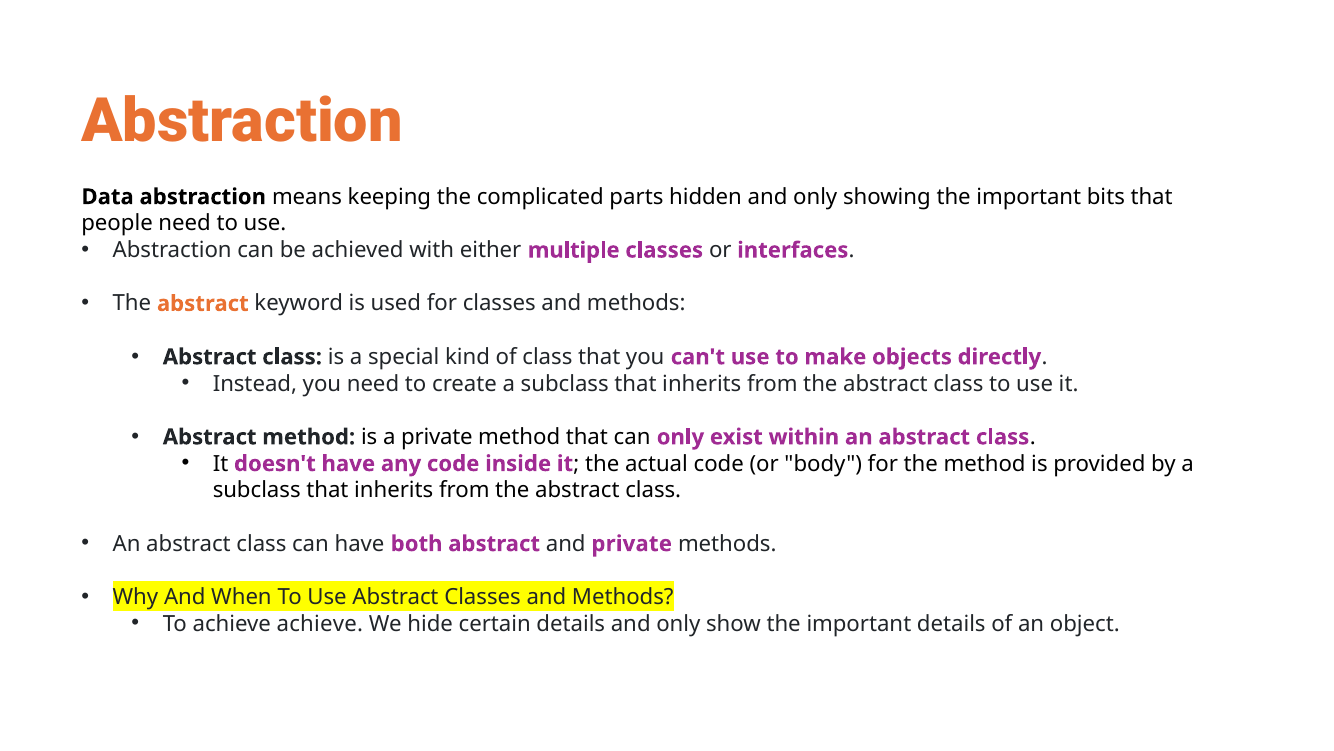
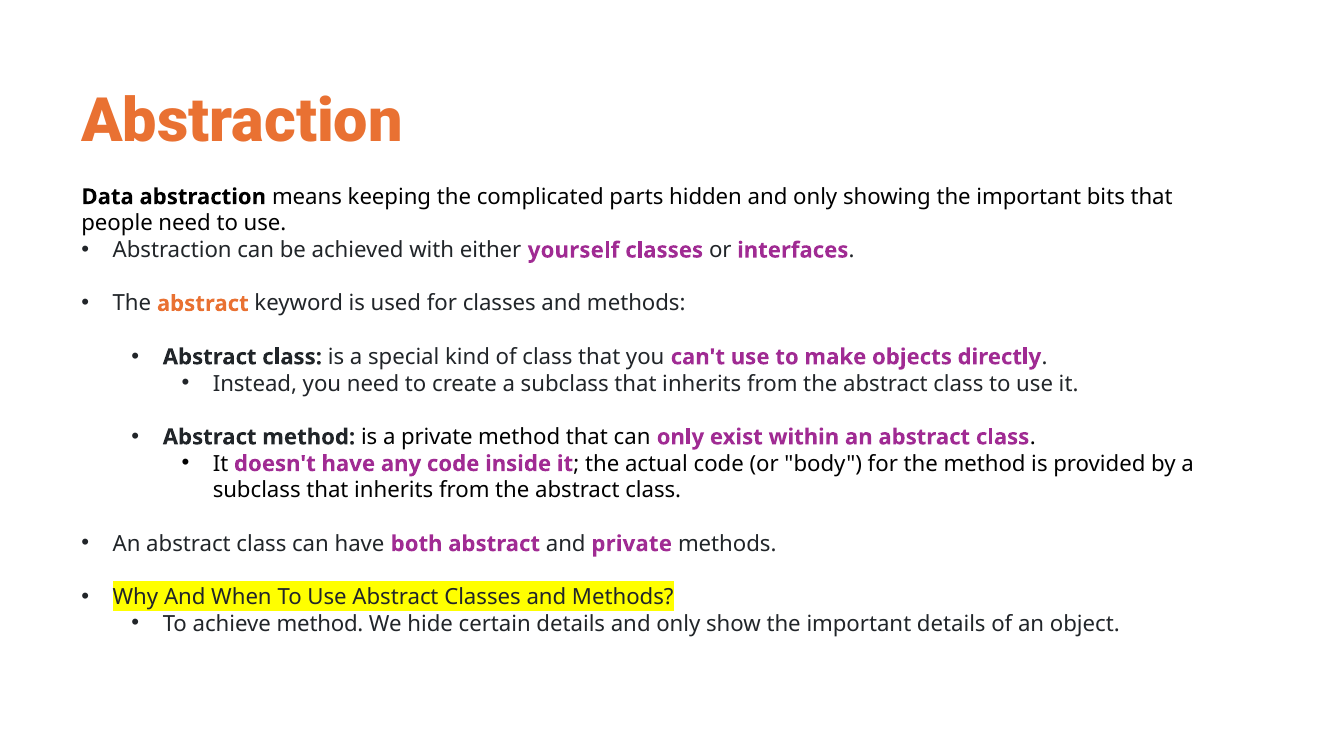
multiple: multiple -> yourself (574, 250)
achieve achieve: achieve -> method (320, 623)
